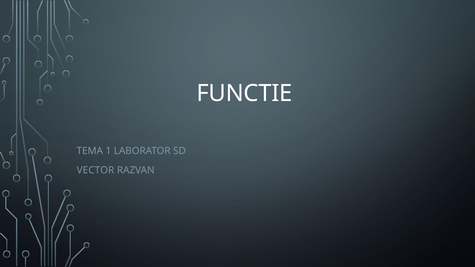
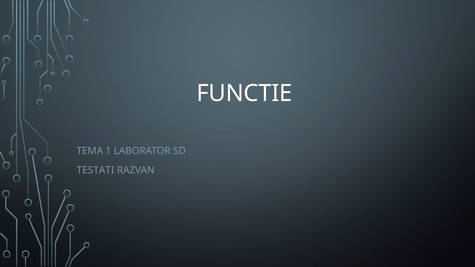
VECTOR: VECTOR -> TESTATI (95, 170)
